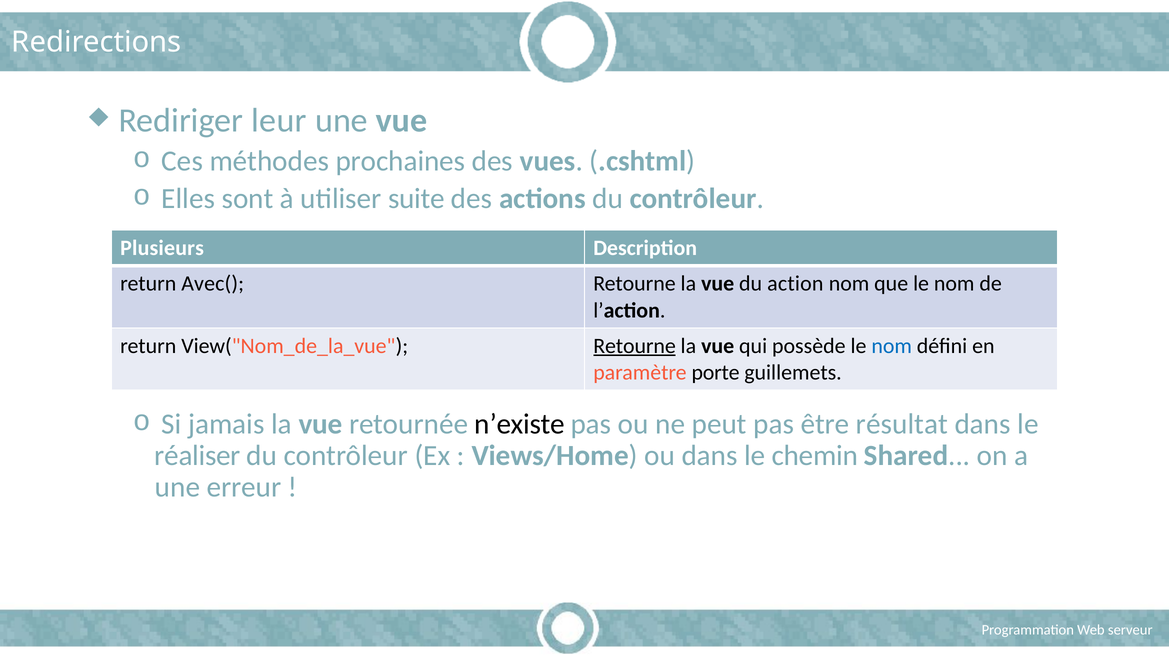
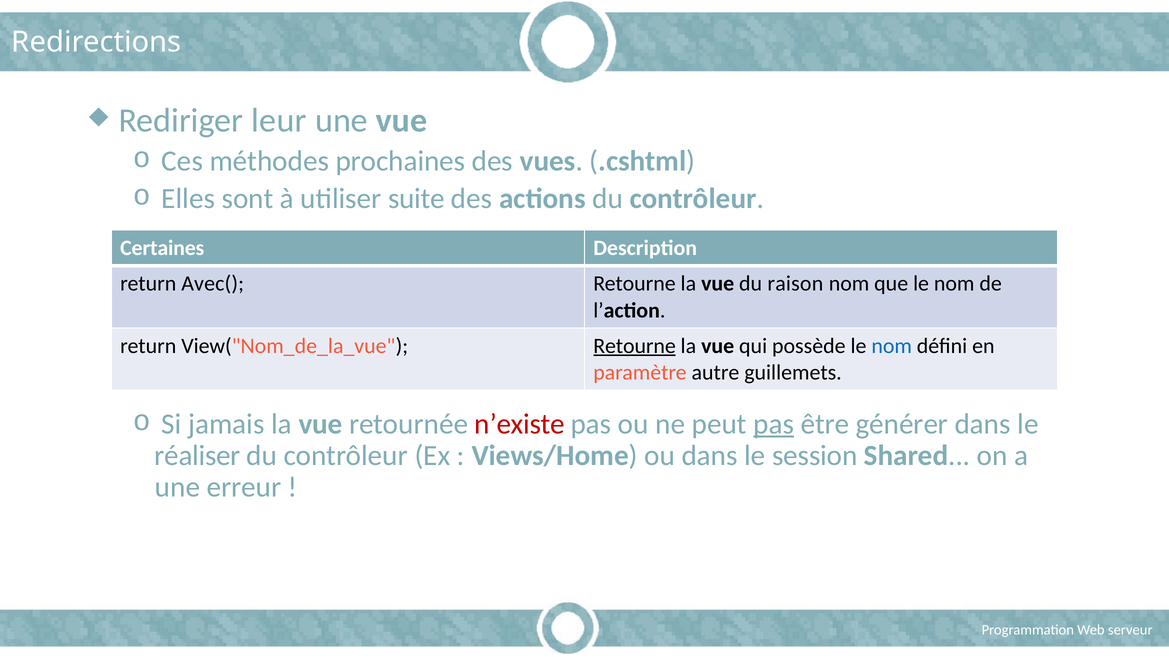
Plusieurs: Plusieurs -> Certaines (162, 248)
action: action -> raison (795, 284)
porte: porte -> autre (715, 373)
n’existe colour: black -> red (520, 424)
pas underline: none -> present (774, 424)
résultat: résultat -> générer (902, 424)
chemin: chemin -> session (815, 456)
